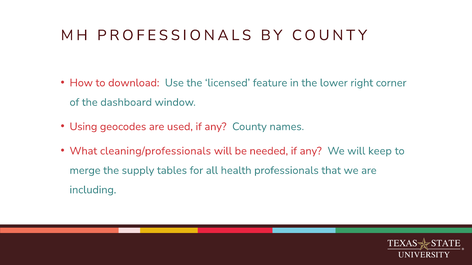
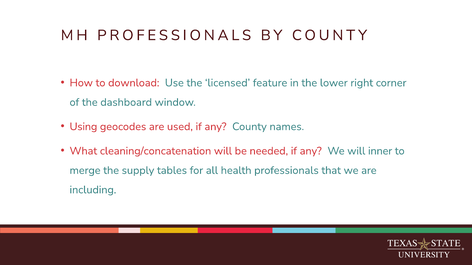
cleaning/professionals: cleaning/professionals -> cleaning/concatenation (156, 151)
keep: keep -> inner (380, 151)
